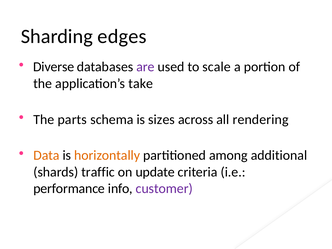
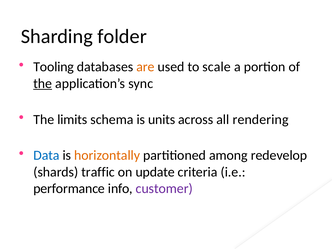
edges: edges -> folder (122, 37)
Diverse: Diverse -> Tooling (54, 67)
are colour: purple -> orange (145, 67)
the underline: none -> present (43, 83)
take: take -> sync (141, 83)
parts: parts -> limits (72, 119)
sizes: sizes -> units (162, 119)
Data colour: orange -> blue (46, 155)
additional: additional -> redevelop (279, 155)
